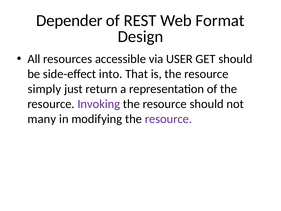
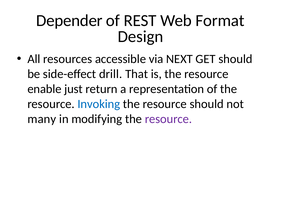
USER: USER -> NEXT (179, 59)
into: into -> drill (111, 74)
simply: simply -> enable (44, 89)
Invoking colour: purple -> blue (99, 104)
